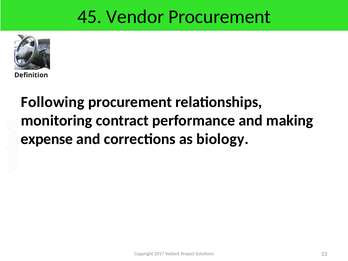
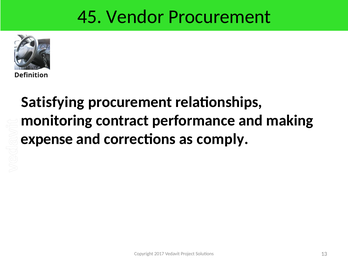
Following: Following -> Satisfying (53, 102)
biology: biology -> comply (223, 139)
